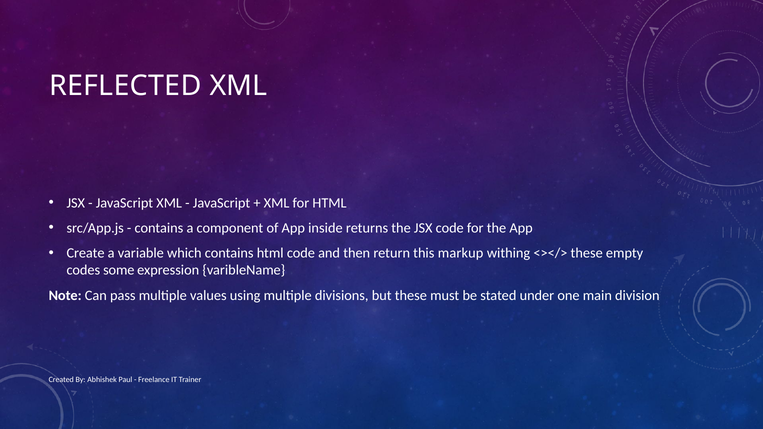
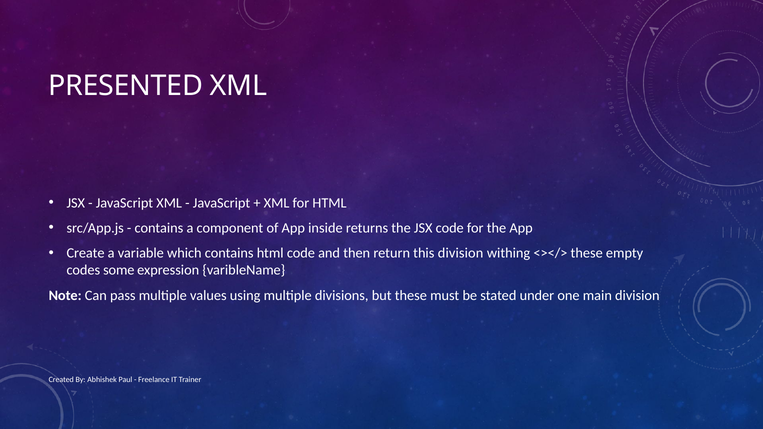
REFLECTED: REFLECTED -> PRESENTED (126, 86)
this markup: markup -> division (461, 253)
